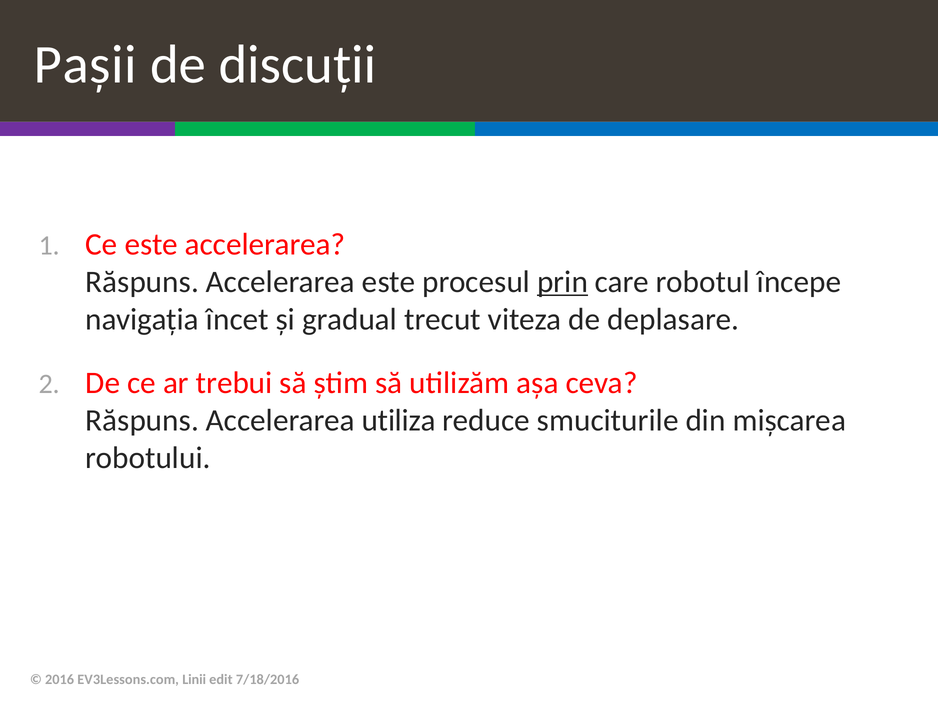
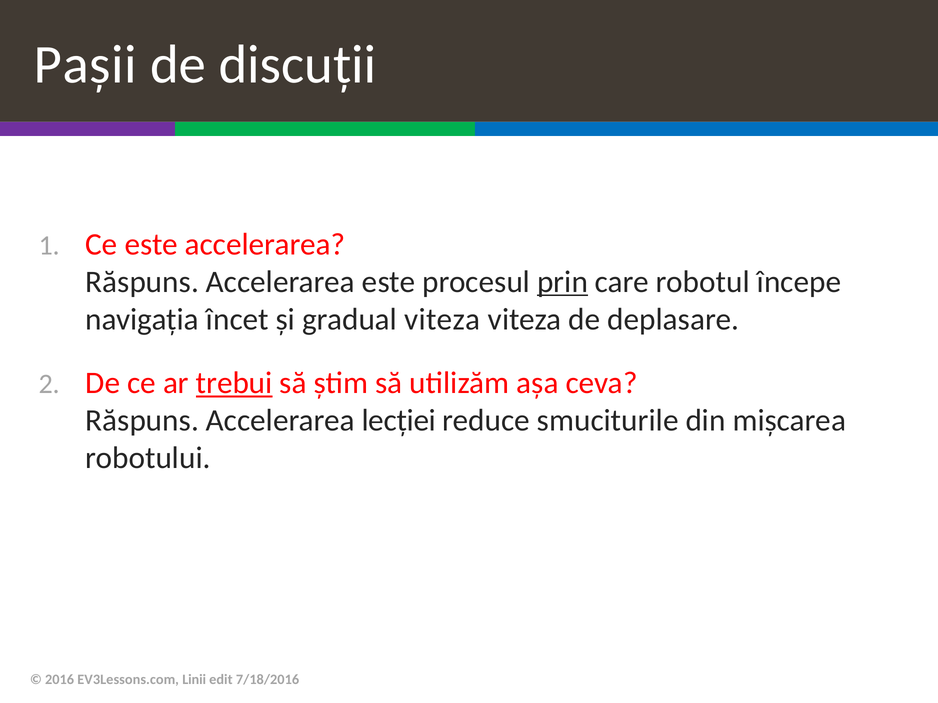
gradual trecut: trecut -> viteza (442, 320)
trebui underline: none -> present (234, 383)
utiliza: utiliza -> lecției (399, 421)
